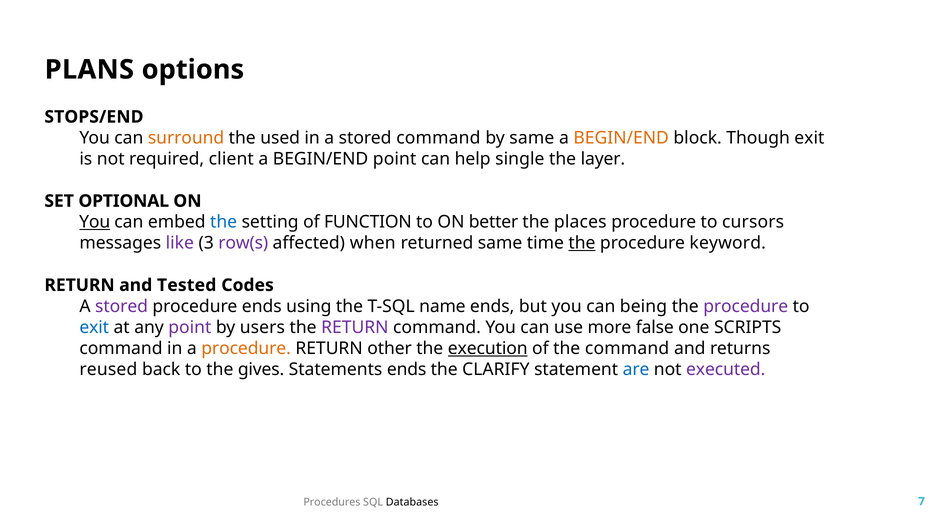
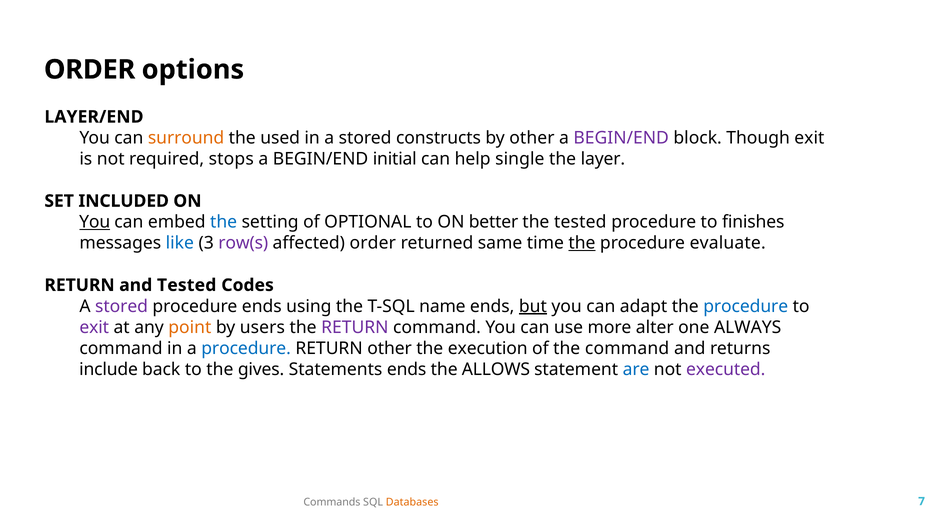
PLANS: PLANS -> ORDER (90, 70)
STOPS/END: STOPS/END -> LAYER/END (94, 117)
stored command: command -> constructs (438, 138)
by same: same -> other (532, 138)
BEGIN/END colour: orange -> purple (621, 138)
client: client -> stops (231, 159)
BEGIN/END point: point -> initial (395, 159)
OPTIONAL: OPTIONAL -> INCLUDED (124, 201)
FUNCTION: FUNCTION -> OPTIONAL (368, 222)
the places: places -> tested (580, 222)
cursors: cursors -> finishes (753, 222)
like colour: purple -> blue (180, 243)
affected when: when -> order (373, 243)
keyword: keyword -> evaluate (728, 243)
but underline: none -> present (533, 306)
being: being -> adapt (644, 306)
procedure colour: purple -> blue (746, 306)
exit colour: blue -> purple (94, 327)
point colour: purple -> orange (190, 327)
false: false -> alter (655, 327)
SCRIPTS: SCRIPTS -> ALWAYS (748, 327)
procedure colour: orange -> blue (246, 348)
execution underline: present -> none (488, 348)
reused: reused -> include (109, 369)
CLARIFY: CLARIFY -> ALLOWS (496, 369)
Procedures: Procedures -> Commands (332, 502)
Databases colour: black -> orange (412, 502)
